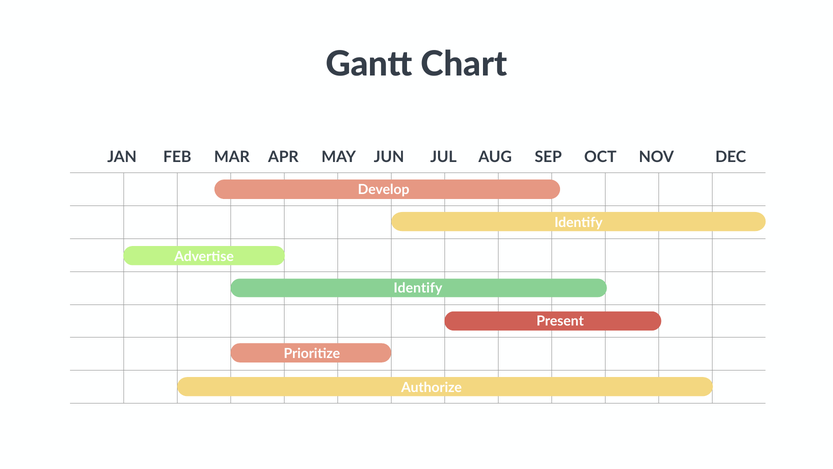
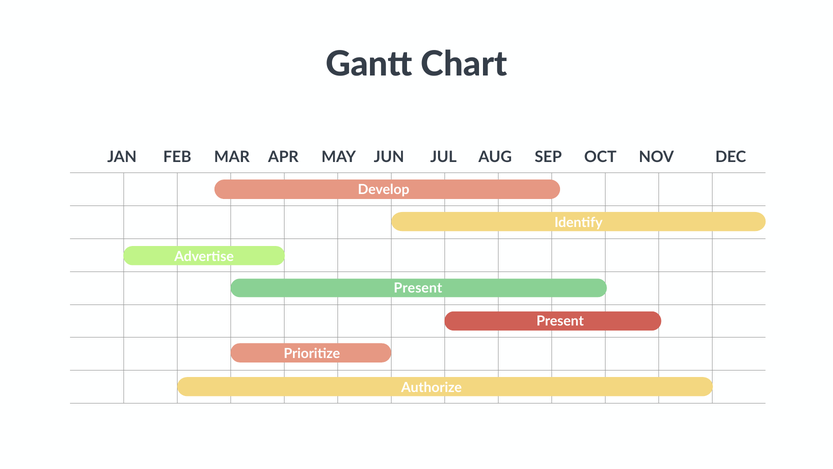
Identify: Identify -> Present (418, 288)
